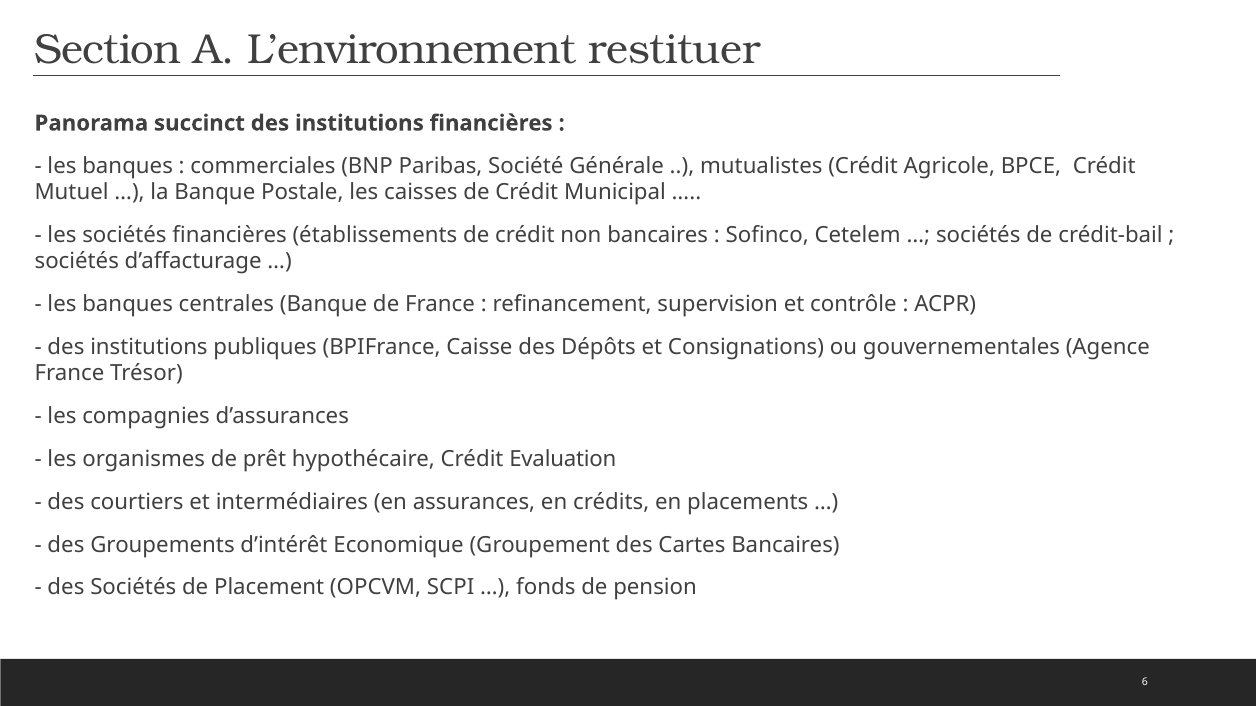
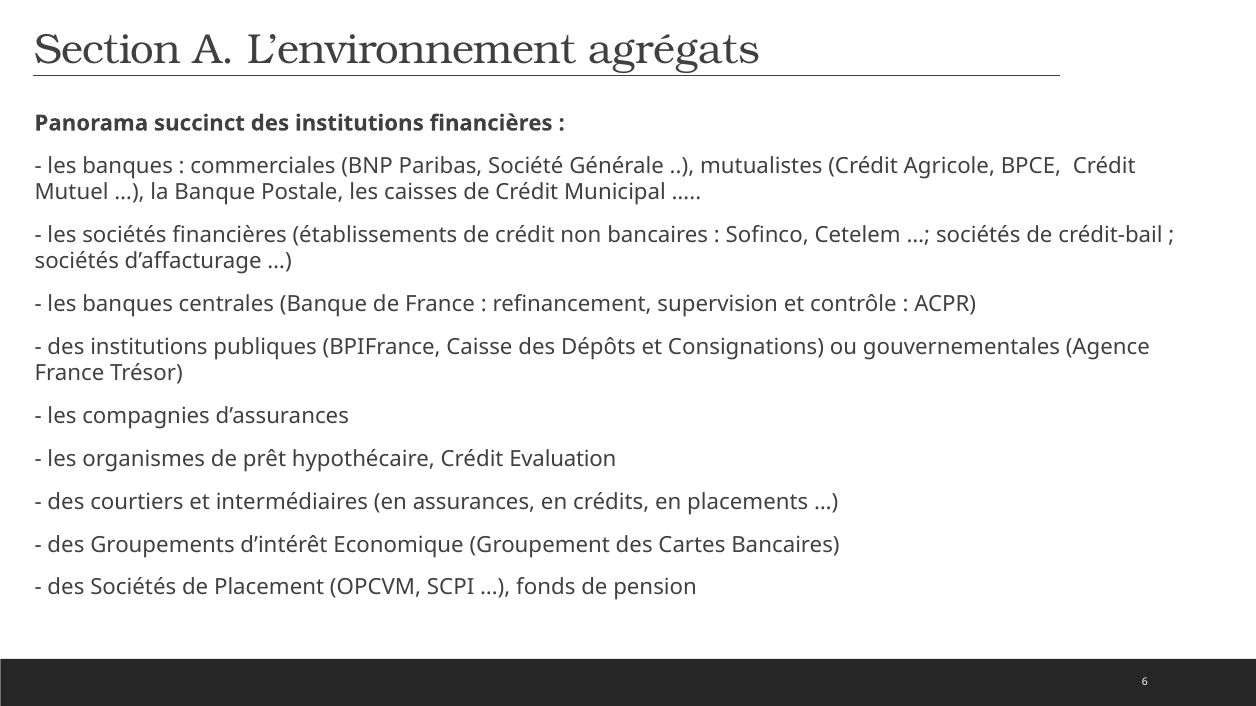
restituer: restituer -> agrégats (674, 49)
